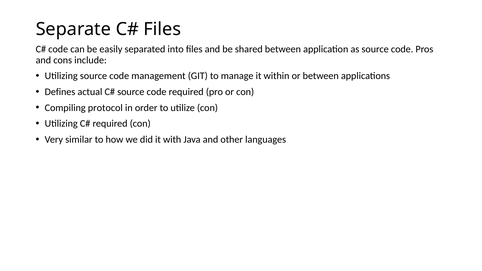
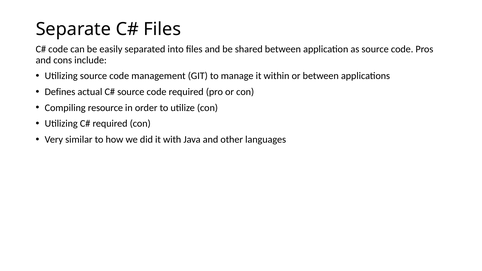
protocol: protocol -> resource (105, 108)
